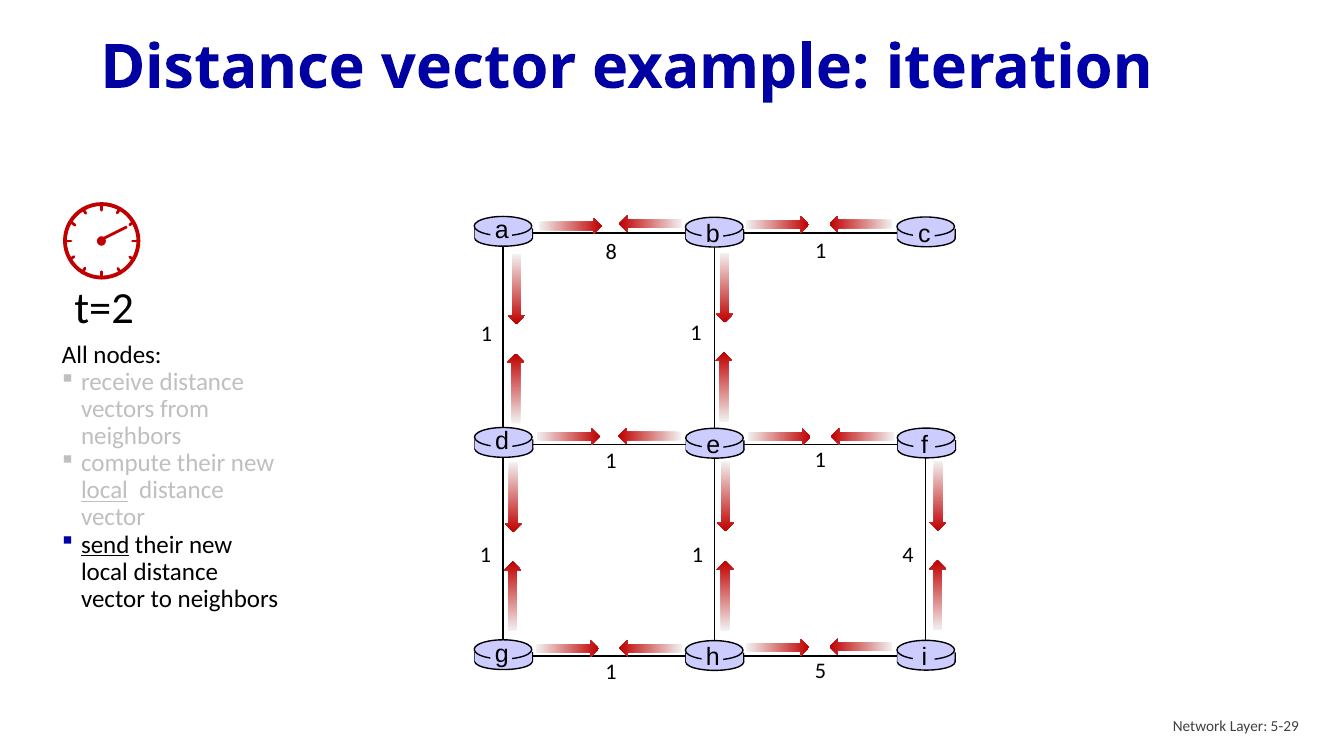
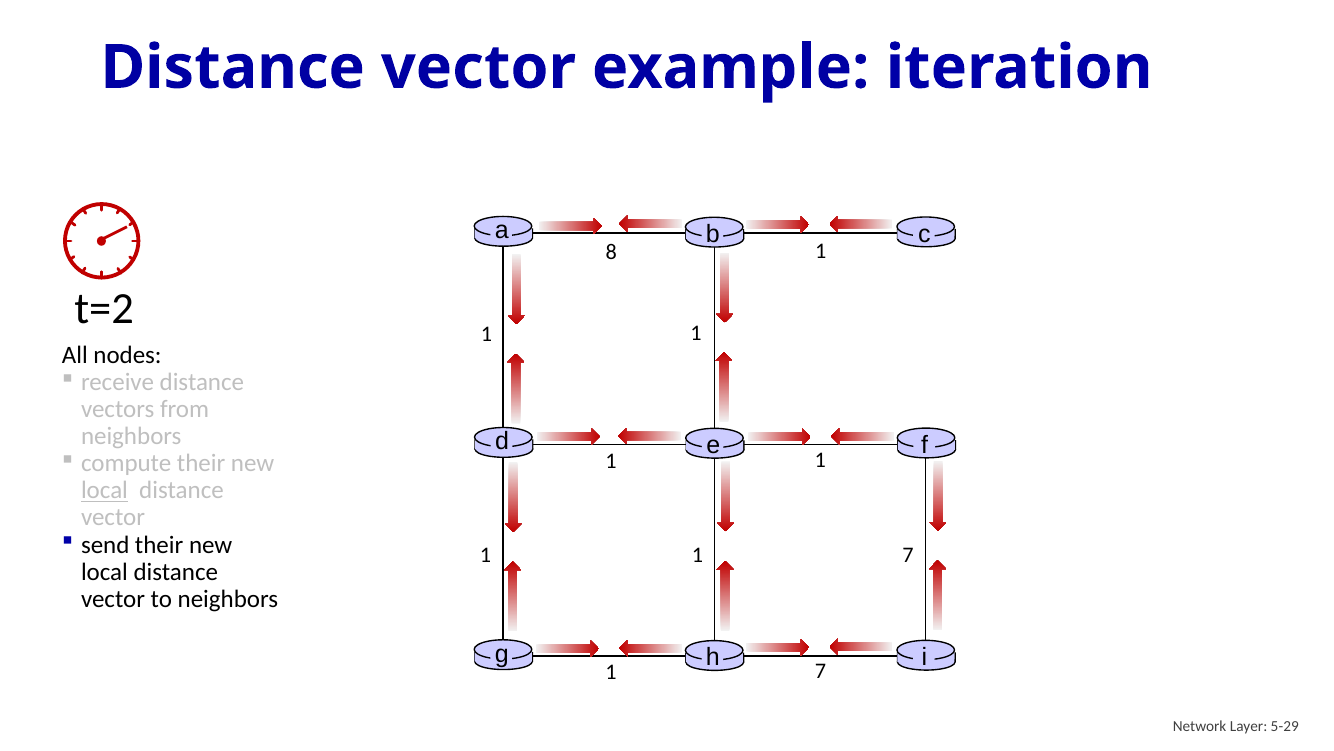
send underline: present -> none (105, 544)
4: 4 -> 7 (908, 555)
5: 5 -> 7 (821, 670)
